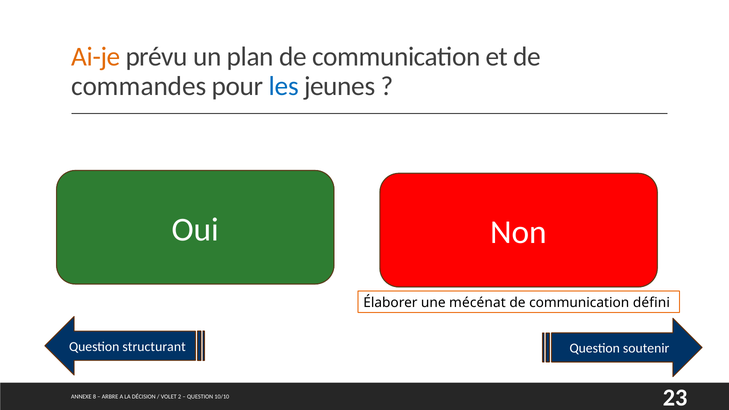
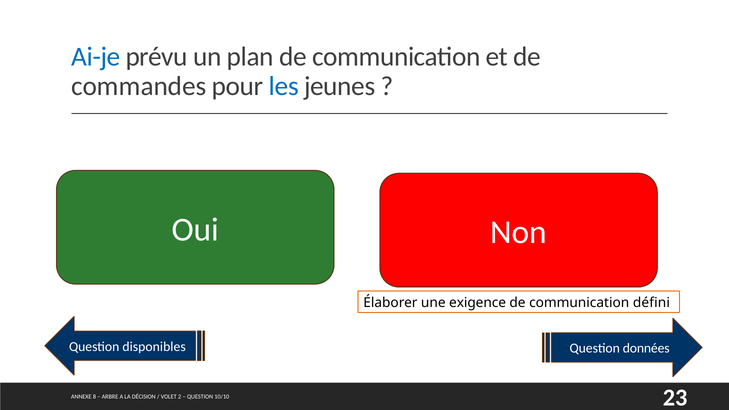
Ai-je colour: orange -> blue (96, 57)
mécénat: mécénat -> exigence (478, 303)
structurant: structurant -> disponibles (154, 347)
soutenir: soutenir -> données (646, 348)
